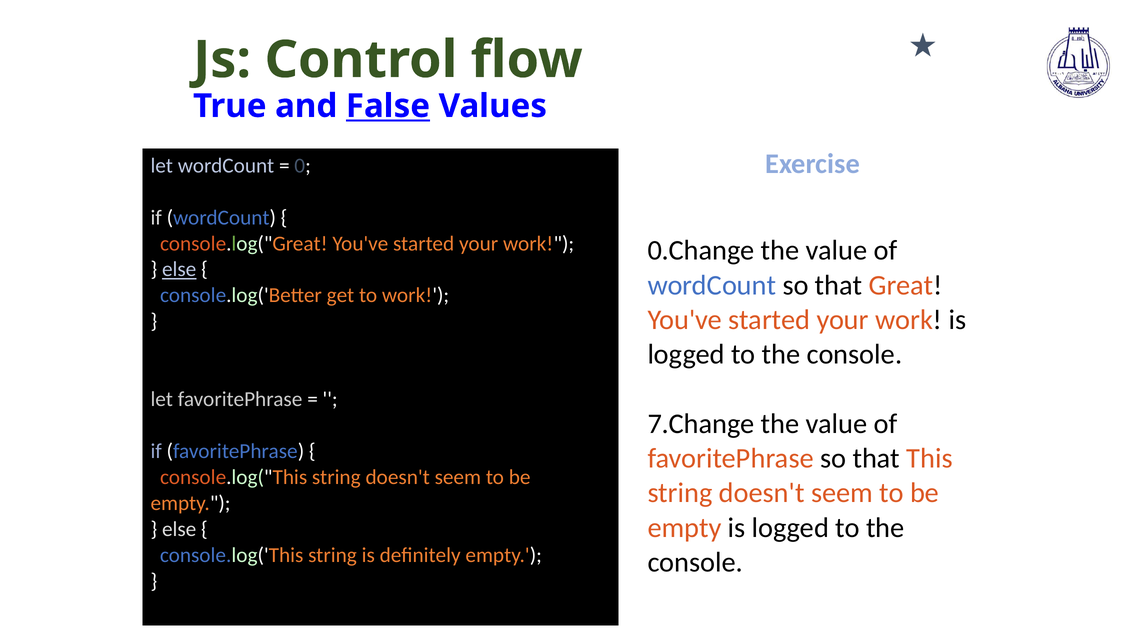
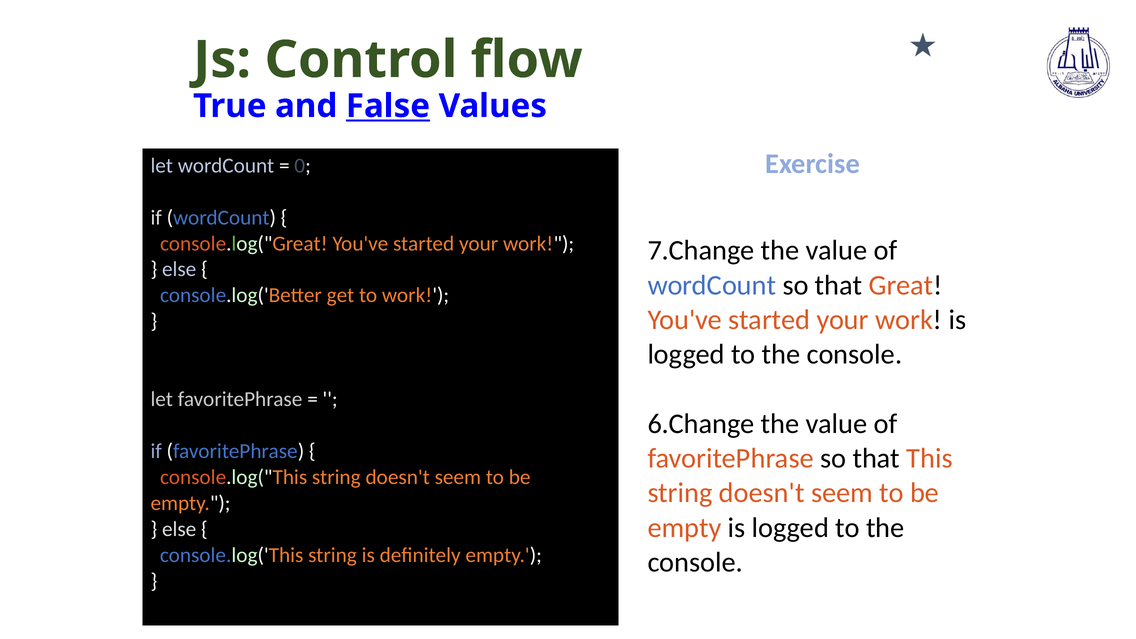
0.Change: 0.Change -> 7.Change (701, 251)
else underline: present -> none (179, 269)
7.Change: 7.Change -> 6.Change (701, 424)
